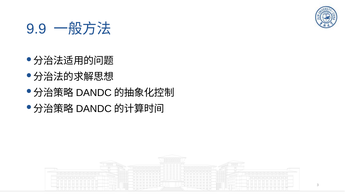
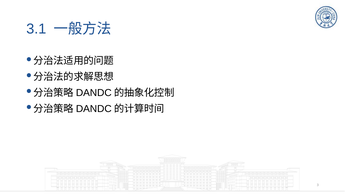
9.9: 9.9 -> 3.1 (36, 29)
